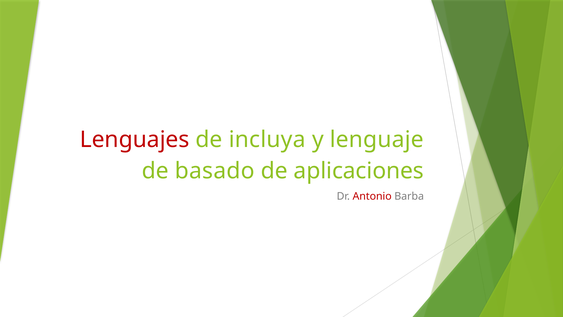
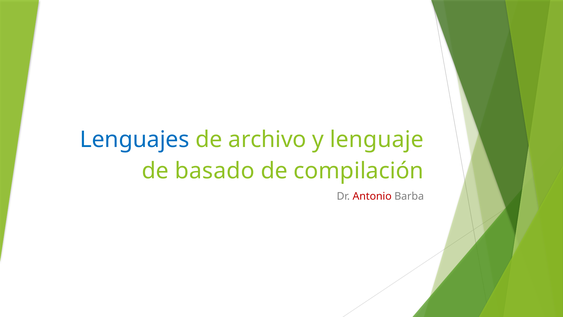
Lenguajes colour: red -> blue (135, 140)
incluya: incluya -> archivo (267, 140)
aplicaciones: aplicaciones -> compilación (359, 171)
